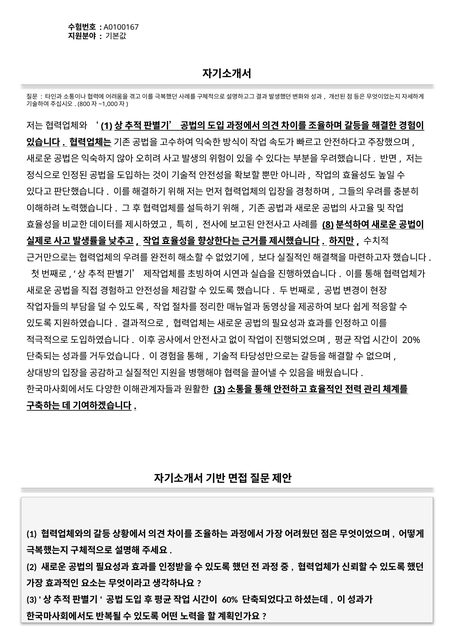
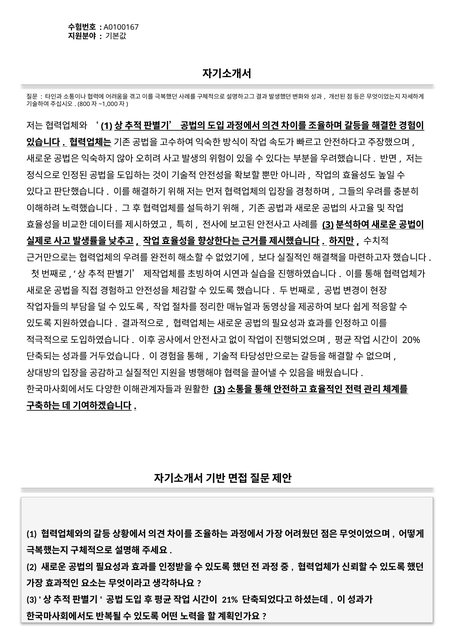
8: 8 -> 3 (328, 225)
60%: 60% -> 21% (230, 600)
